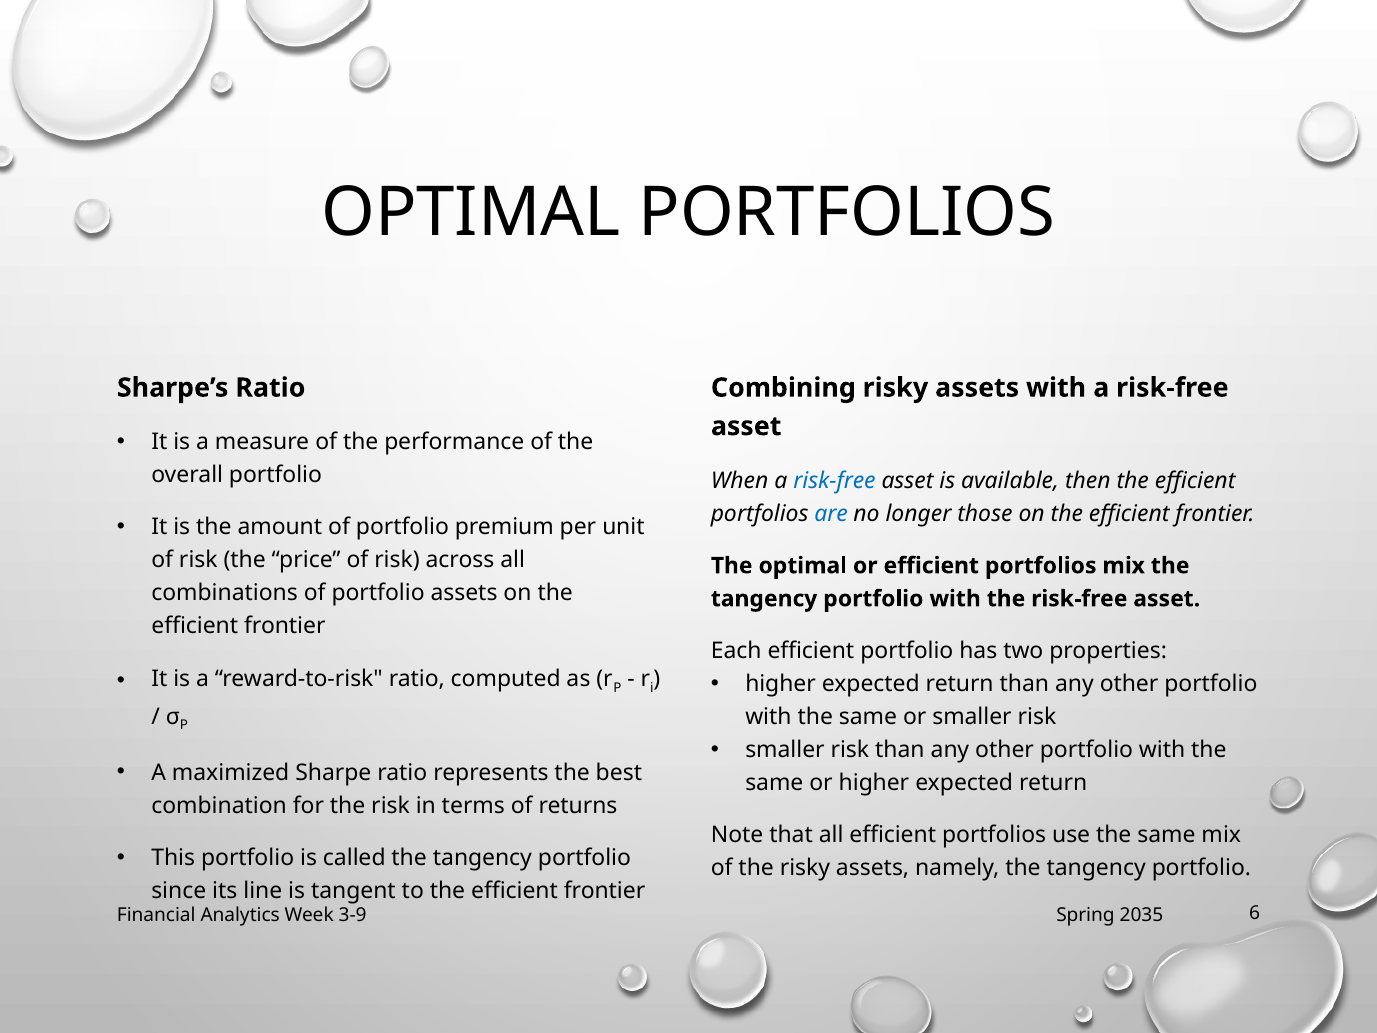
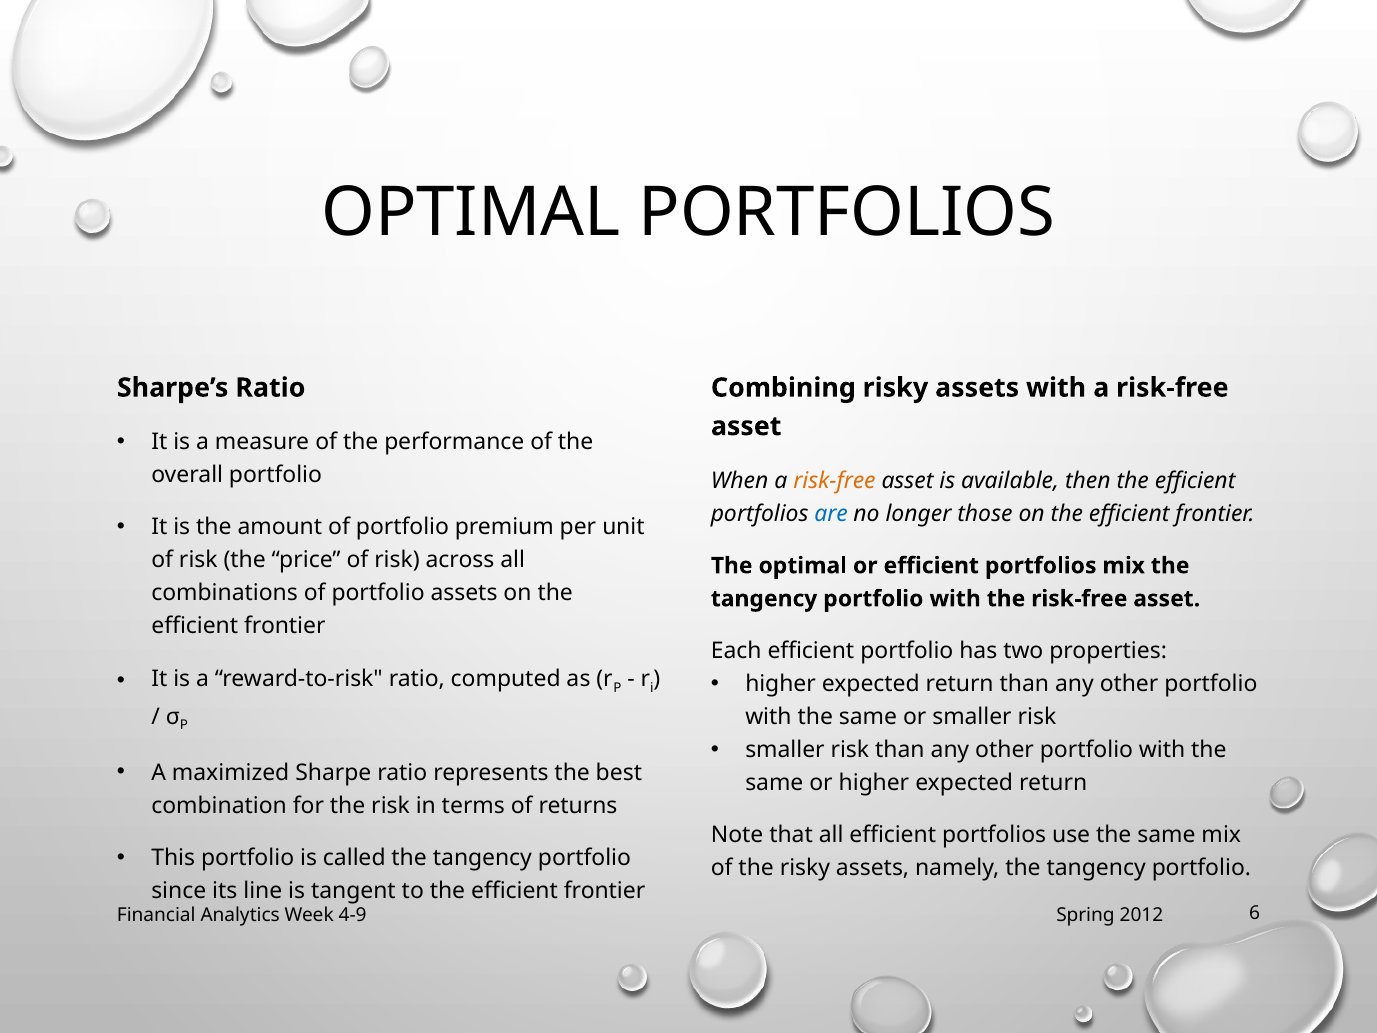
risk-free colour: blue -> orange (835, 480)
3-9: 3-9 -> 4-9 (353, 915)
2035: 2035 -> 2012 (1141, 915)
